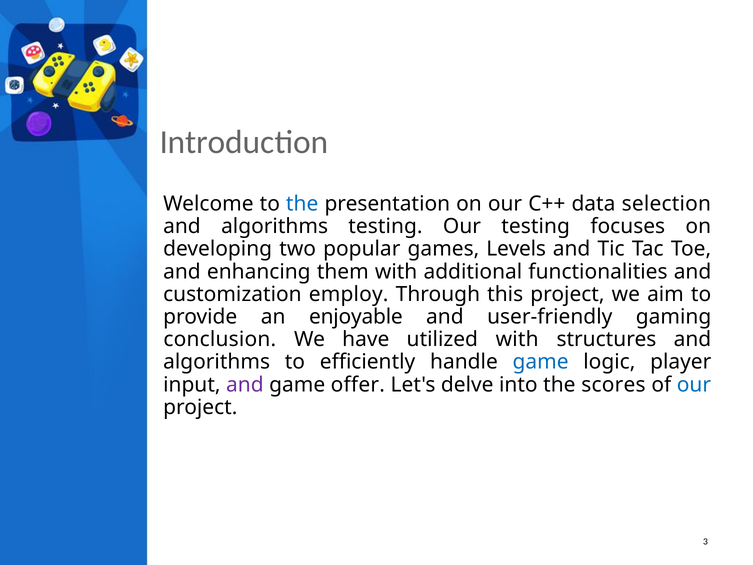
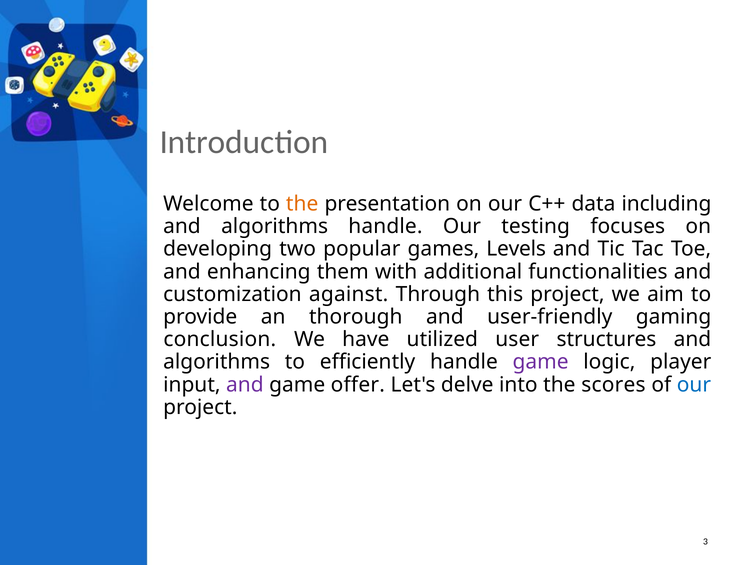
the colour: blue -> orange (302, 204)
selection: selection -> including (666, 204)
algorithms testing: testing -> handle (385, 226)
employ: employ -> against (349, 294)
enjoyable: enjoyable -> thorough (356, 317)
utilized with: with -> user (517, 339)
game colour: blue -> purple (541, 362)
